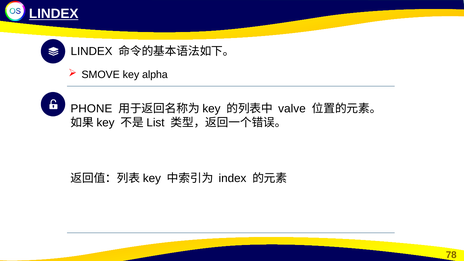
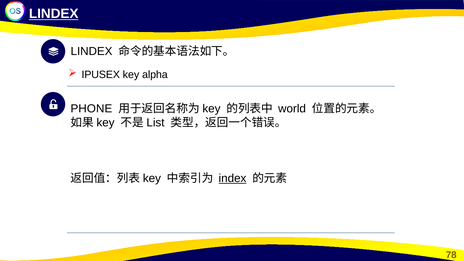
SMOVE: SMOVE -> IPUSEX (101, 75)
valve: valve -> world (292, 109)
index underline: none -> present (233, 178)
